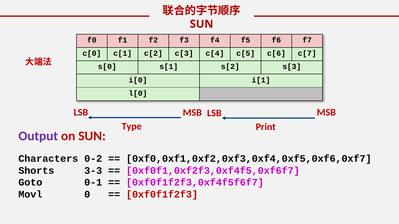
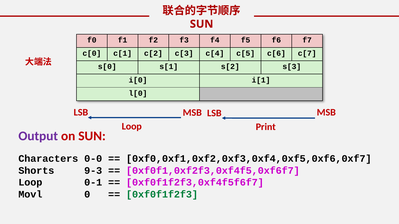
Type: Type -> Loop (132, 127)
0-2: 0-2 -> 0-0 (93, 159)
3-3: 3-3 -> 9-3 (93, 171)
Goto: Goto -> Loop (30, 183)
0xf0f1f2f3 colour: red -> green (162, 195)
